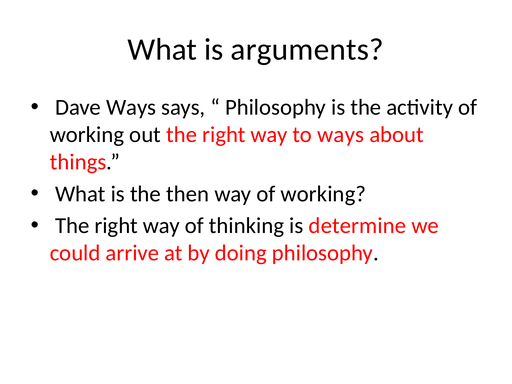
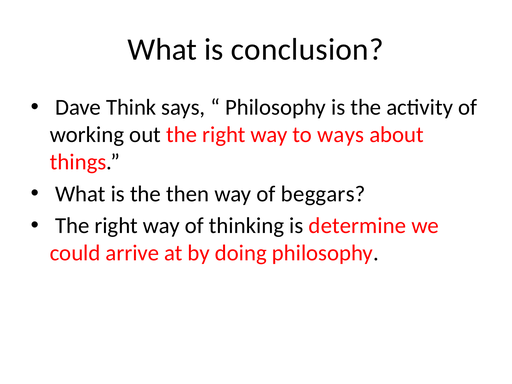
arguments: arguments -> conclusion (307, 50)
Dave Ways: Ways -> Think (131, 107)
way of working: working -> beggars (323, 194)
